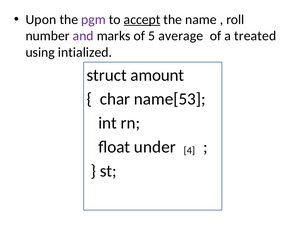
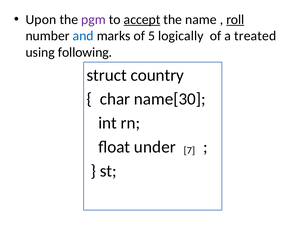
roll underline: none -> present (235, 19)
and colour: purple -> blue (83, 36)
average: average -> logically (181, 36)
intialized: intialized -> following (85, 52)
amount: amount -> country (157, 75)
name[53: name[53 -> name[30 (170, 99)
4: 4 -> 7 (189, 151)
